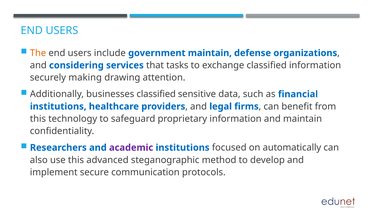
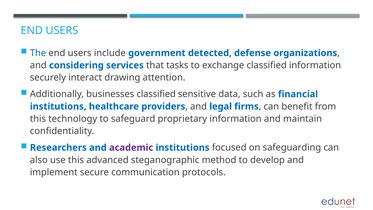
The colour: orange -> blue (38, 53)
government maintain: maintain -> detected (210, 53)
making: making -> interact (85, 78)
automatically: automatically -> safeguarding (292, 147)
